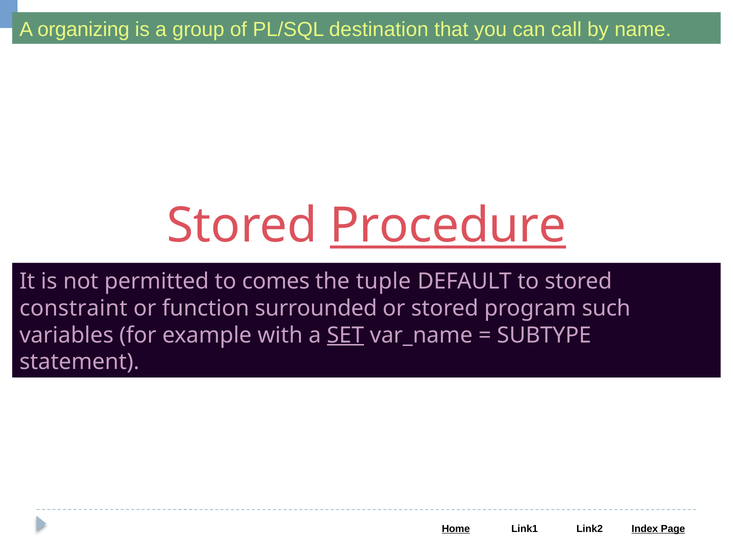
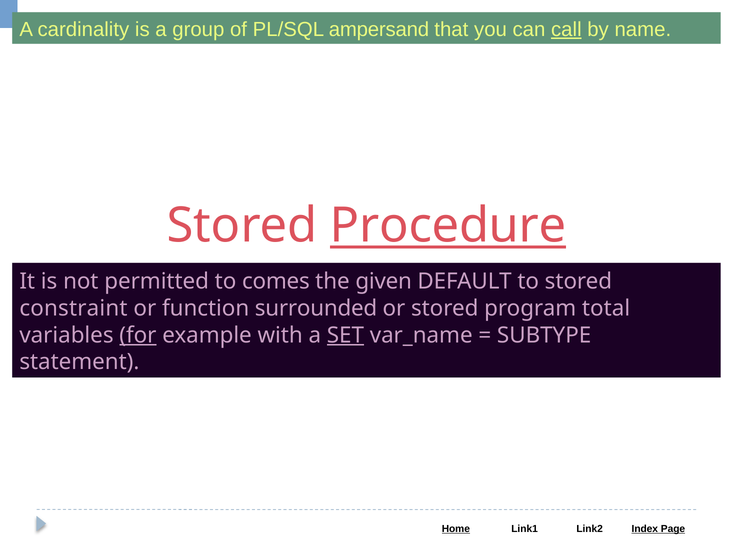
organizing: organizing -> cardinality (83, 29)
destination: destination -> ampersand (379, 29)
call underline: none -> present (566, 29)
tuple: tuple -> given (384, 281)
such: such -> total (606, 308)
for underline: none -> present (138, 335)
